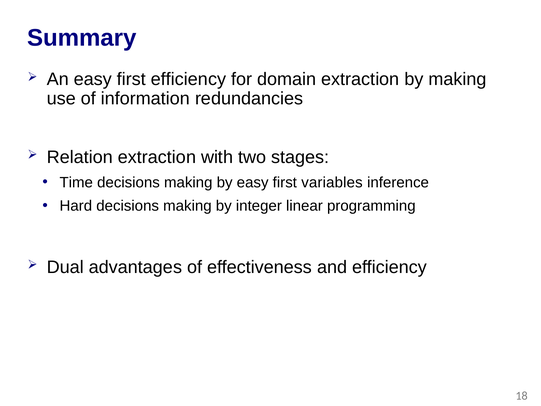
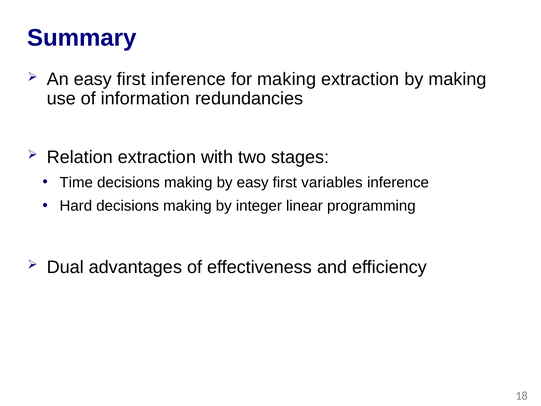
first efficiency: efficiency -> inference (188, 79)
for domain: domain -> making (287, 79)
